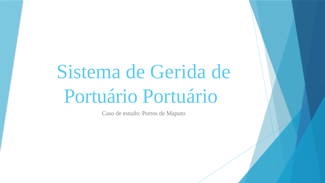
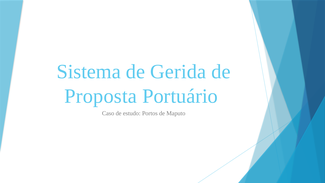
Portuário: Portuário -> Proposta (101, 96)
